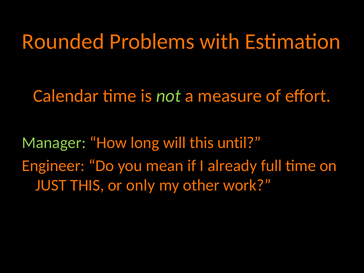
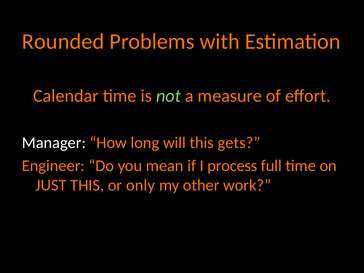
Manager colour: light green -> white (54, 143)
until: until -> gets (239, 143)
already: already -> process (232, 166)
